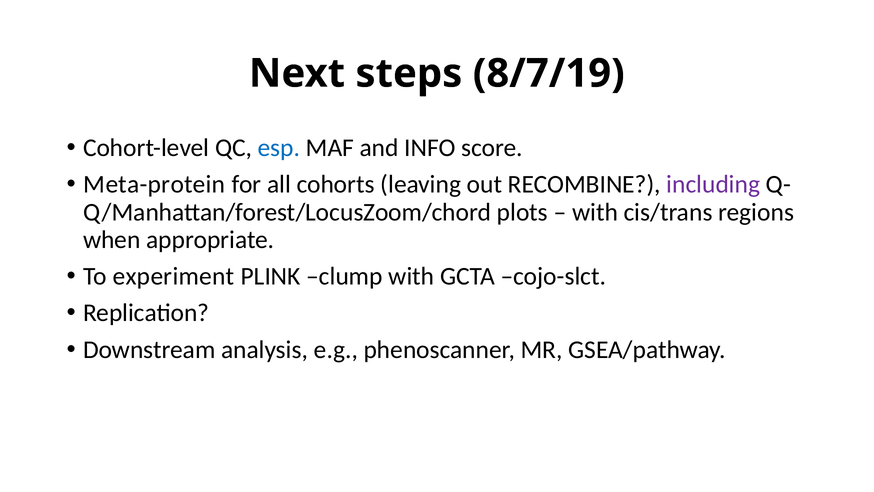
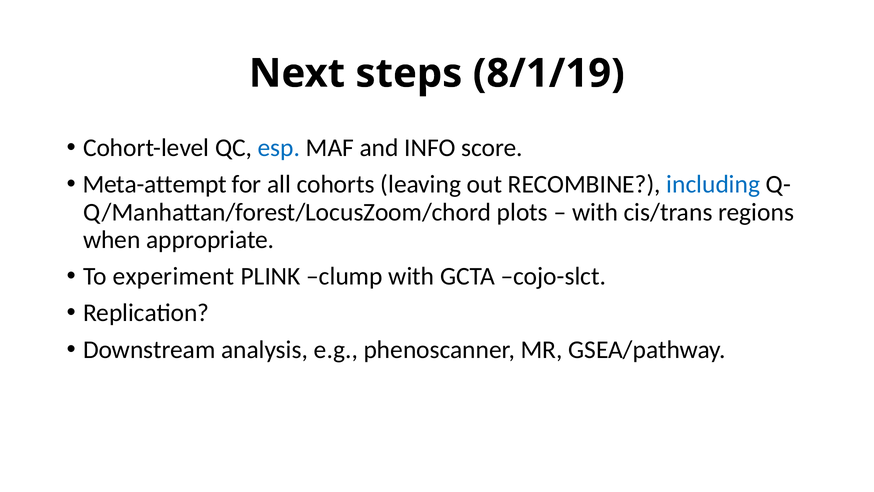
8/7/19: 8/7/19 -> 8/1/19 (549, 73)
Meta-protein: Meta-protein -> Meta-attempt (155, 184)
including colour: purple -> blue (713, 184)
